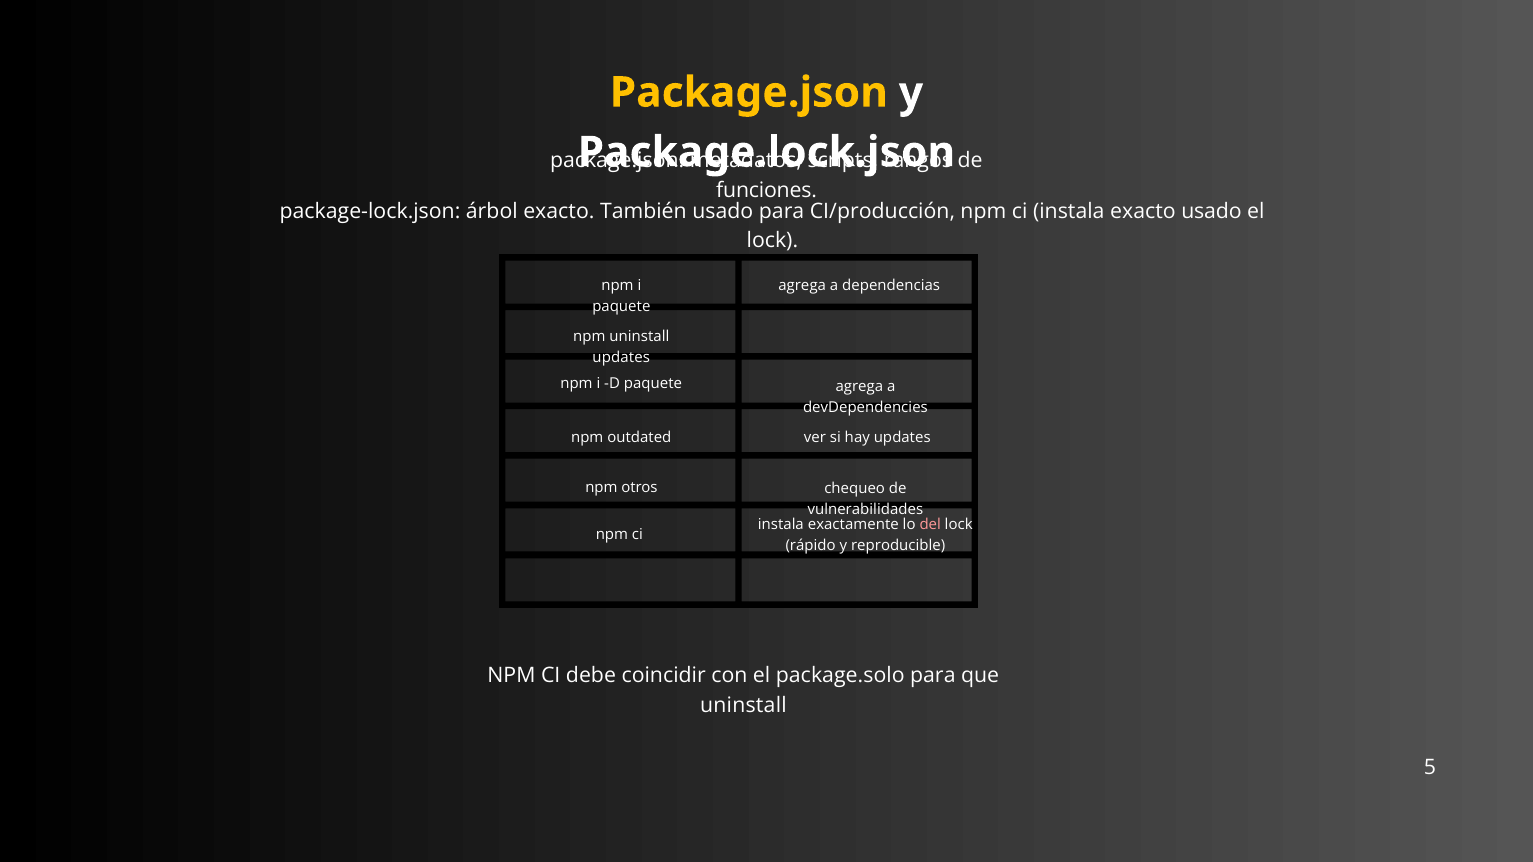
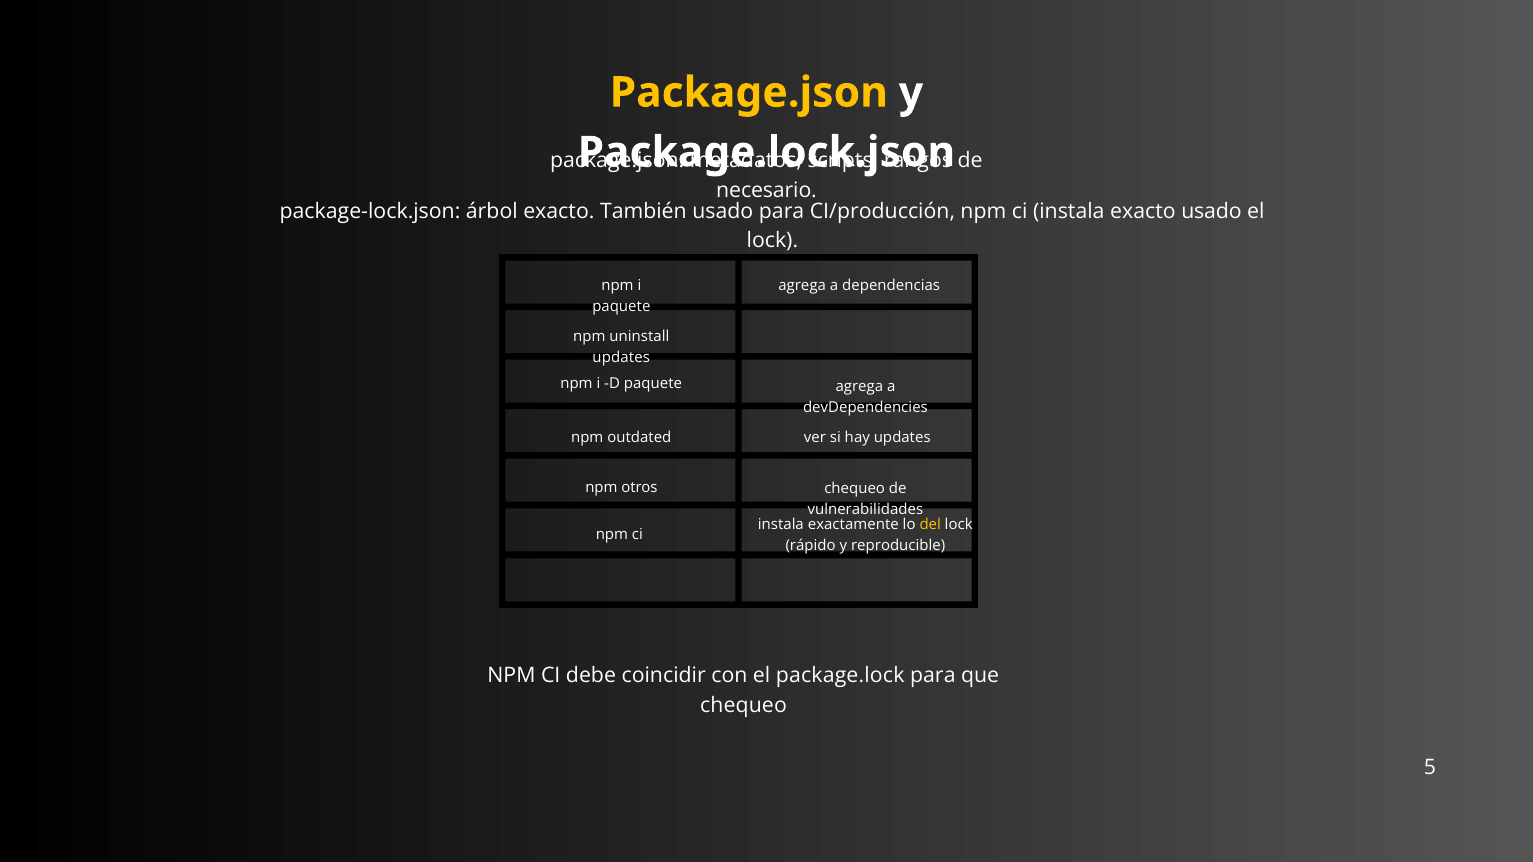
funciones: funciones -> necesario (766, 191)
del colour: pink -> yellow (930, 525)
package.solo: package.solo -> package.lock (840, 676)
uninstall: uninstall -> chequeo (743, 706)
